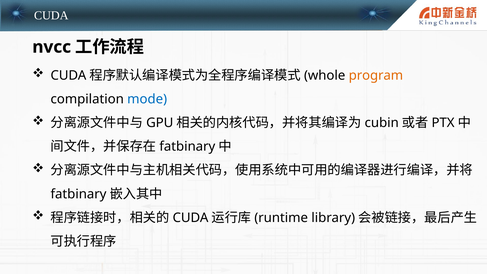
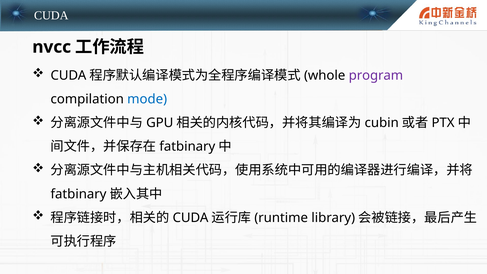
program colour: orange -> purple (376, 75)
